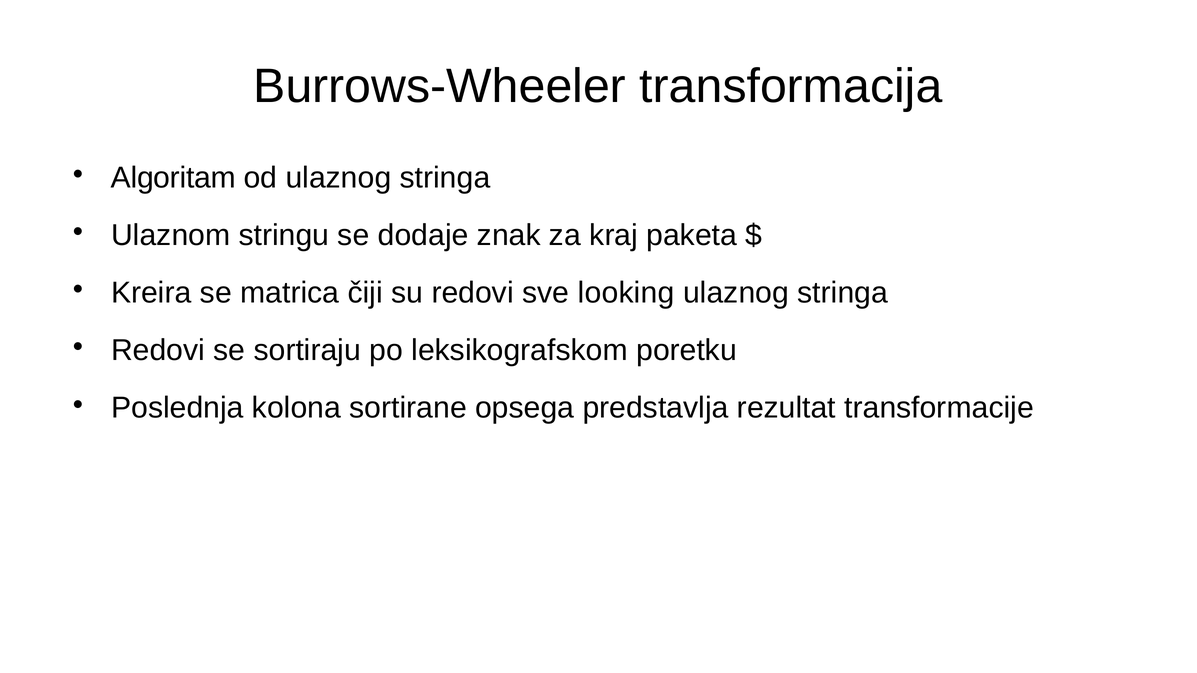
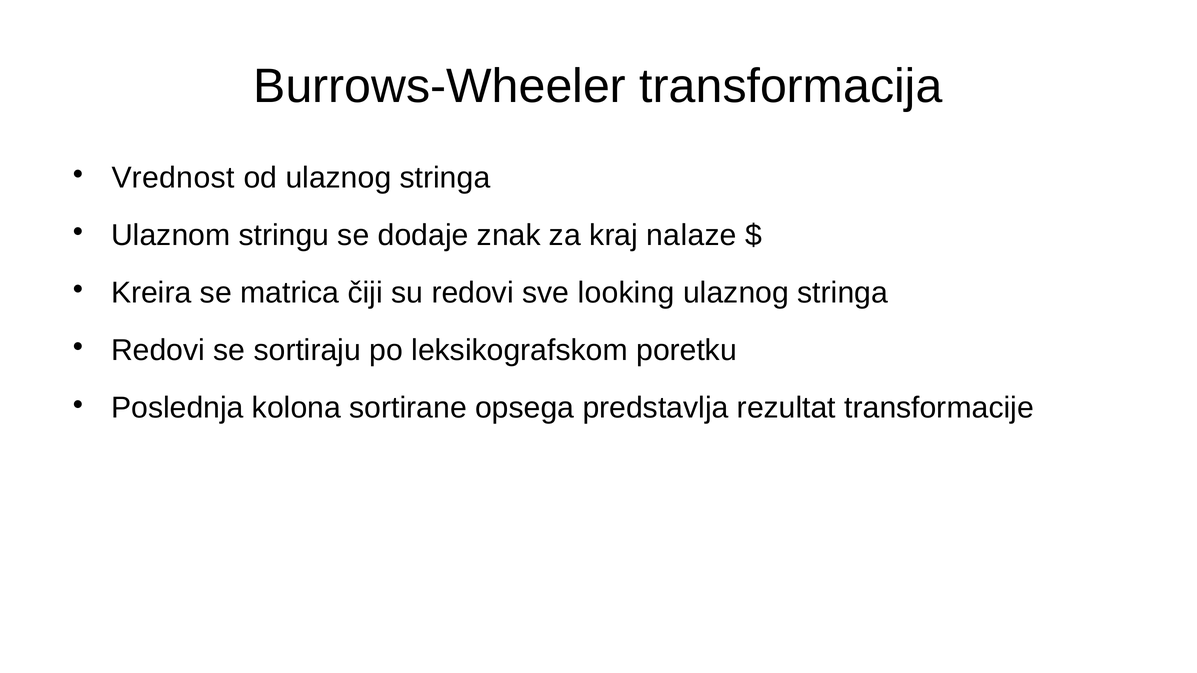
Algoritam: Algoritam -> Vrednost (173, 178)
paketa: paketa -> nalaze (692, 235)
